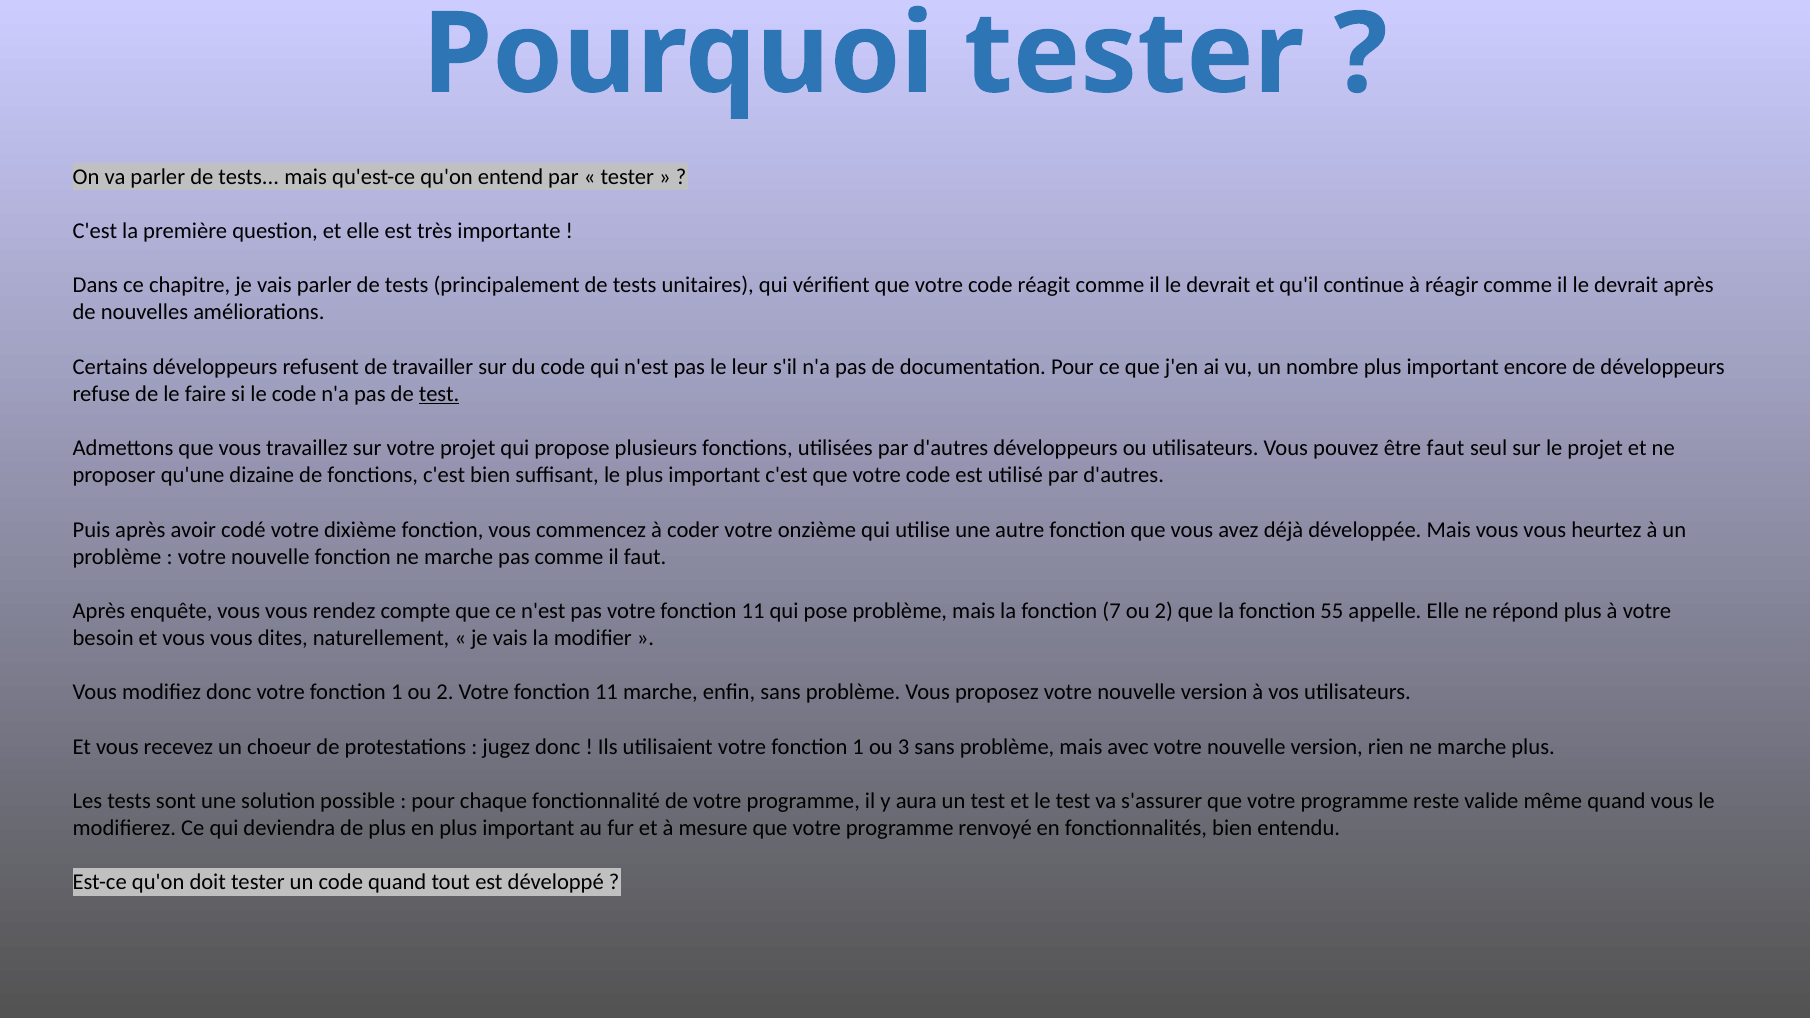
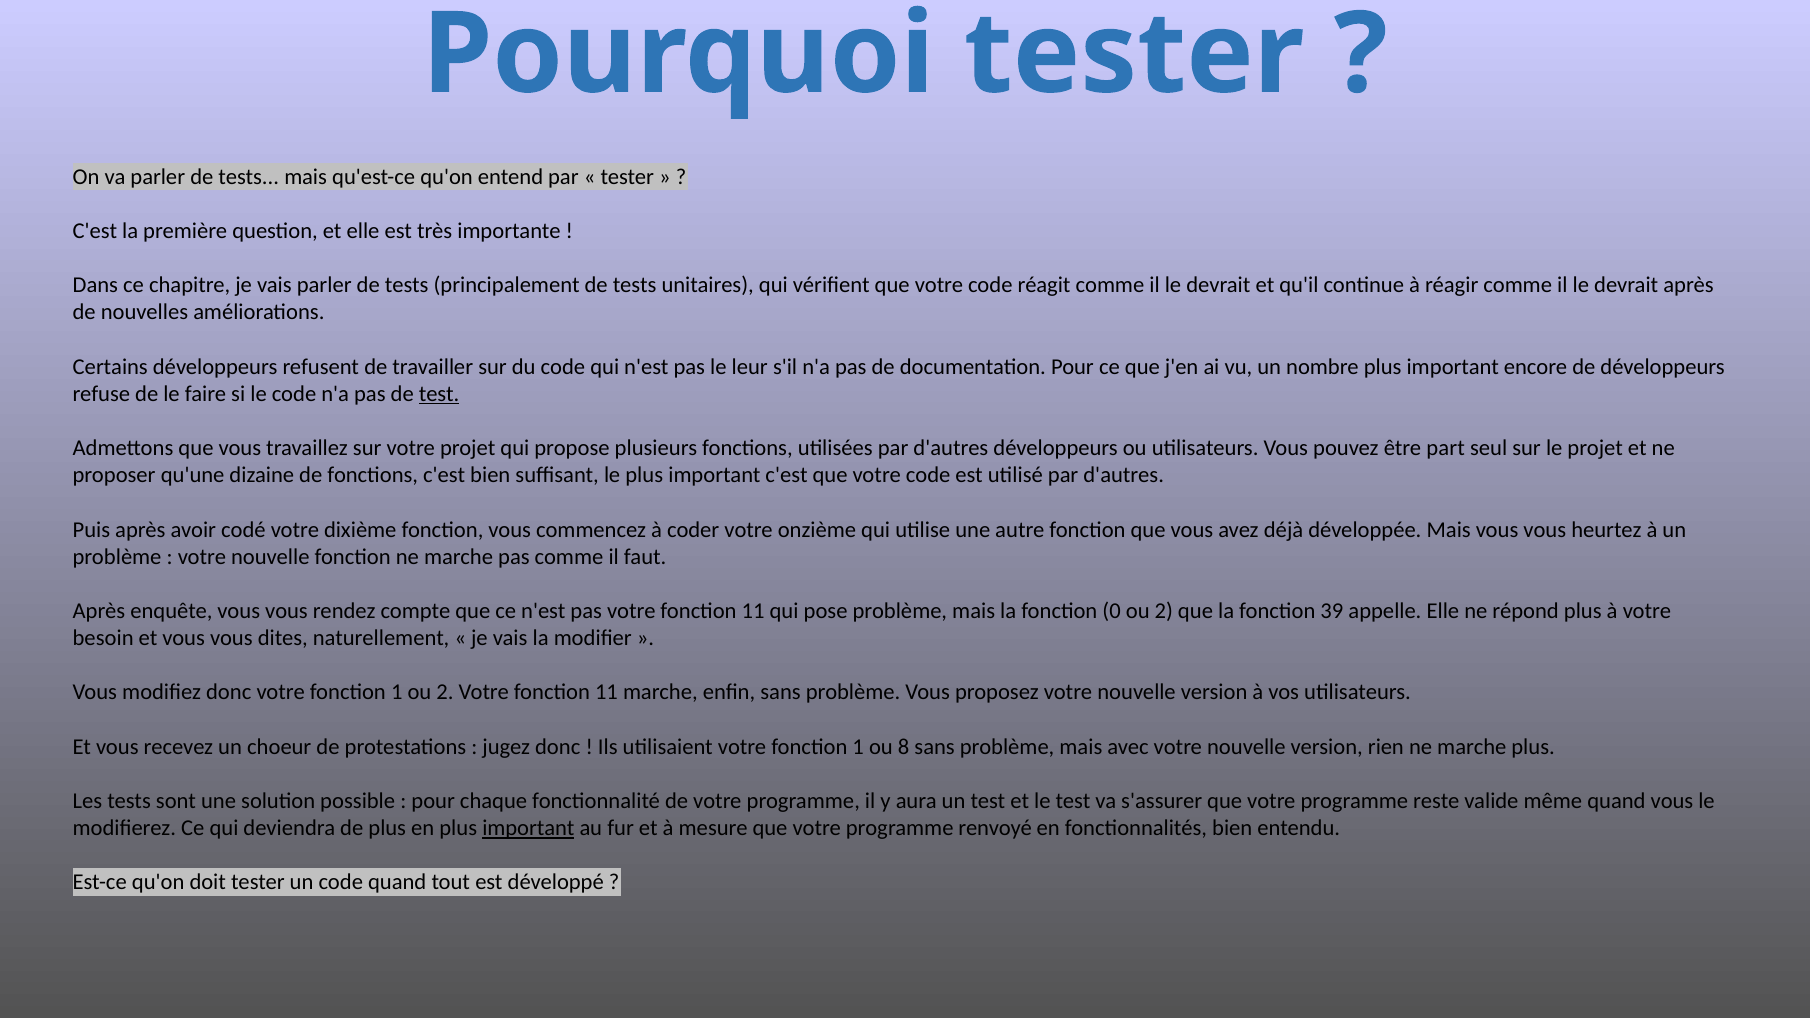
être faut: faut -> part (1446, 448)
7: 7 -> 0 (1112, 611)
55: 55 -> 39 (1332, 611)
3: 3 -> 8 (904, 747)
important underline: none -> present (528, 828)
